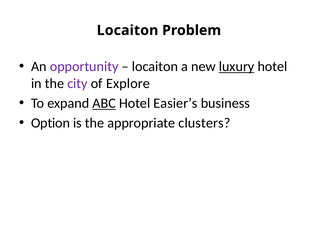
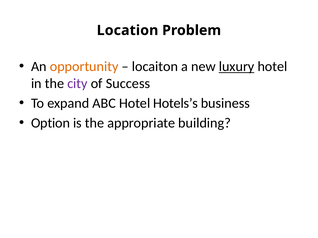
Locaiton: Locaiton -> Location (128, 30)
opportunity colour: purple -> orange (84, 67)
Explore: Explore -> Success (128, 84)
ABC underline: present -> none (104, 103)
Easier’s: Easier’s -> Hotels’s (176, 103)
clusters: clusters -> building (205, 123)
